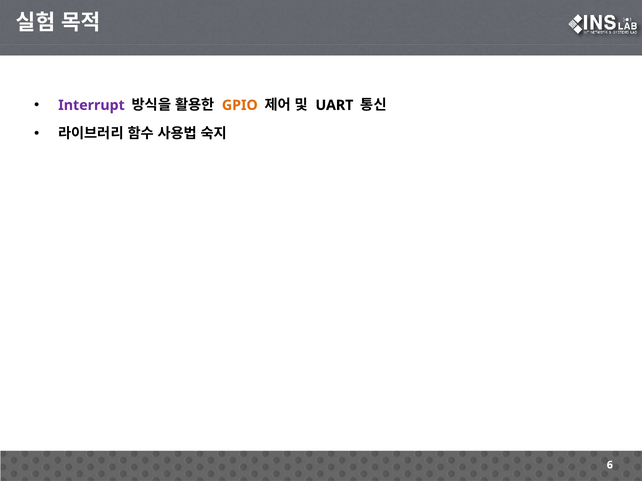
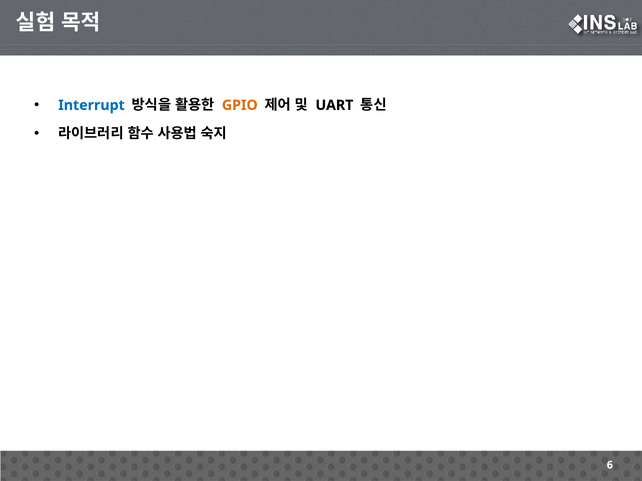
Interrupt colour: purple -> blue (92, 105)
